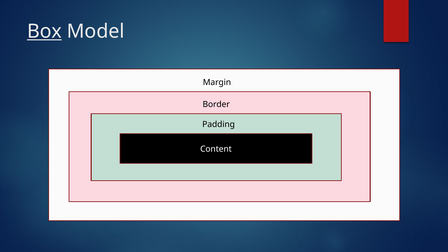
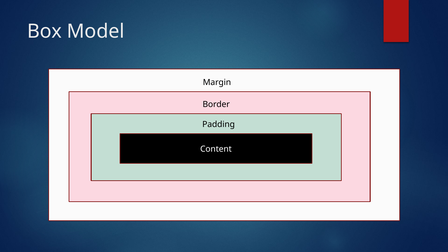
Box underline: present -> none (44, 31)
